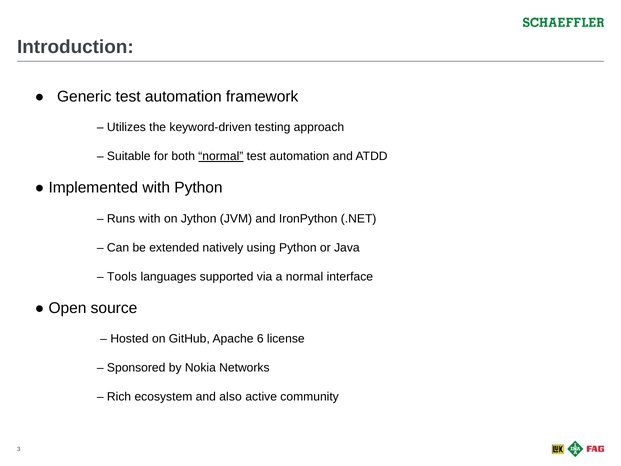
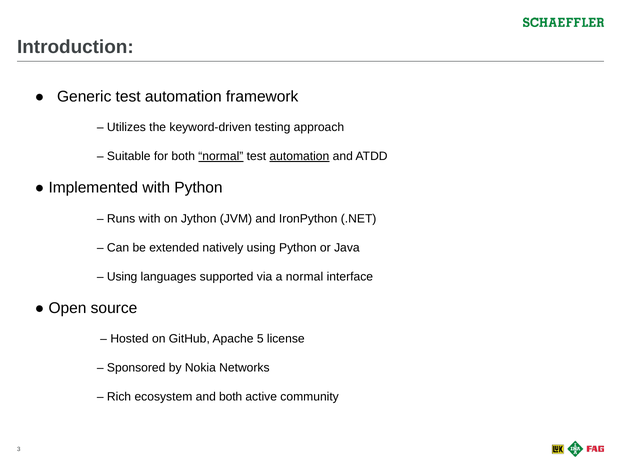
automation underline: none -> present (299, 156)
Tools: Tools -> Using (122, 276)
6: 6 -> 5 (260, 339)
and also: also -> both (231, 397)
